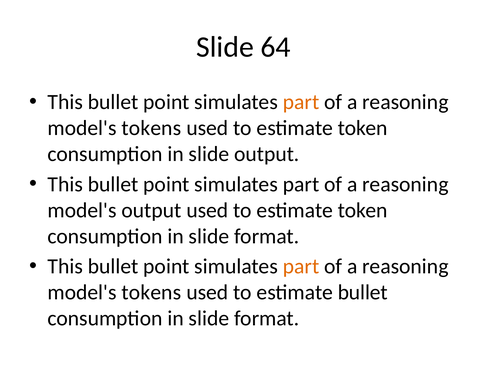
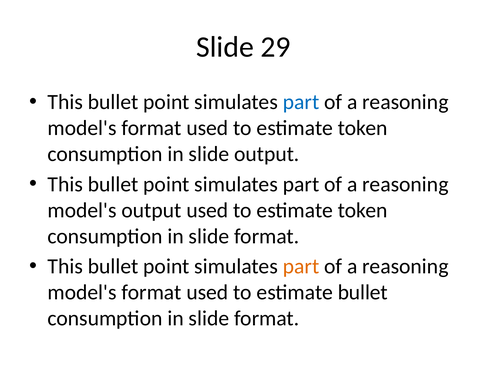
64: 64 -> 29 (276, 47)
part colour: orange -> blue (301, 102)
tokens: tokens -> format (151, 128)
tokens: tokens -> format (151, 293)
